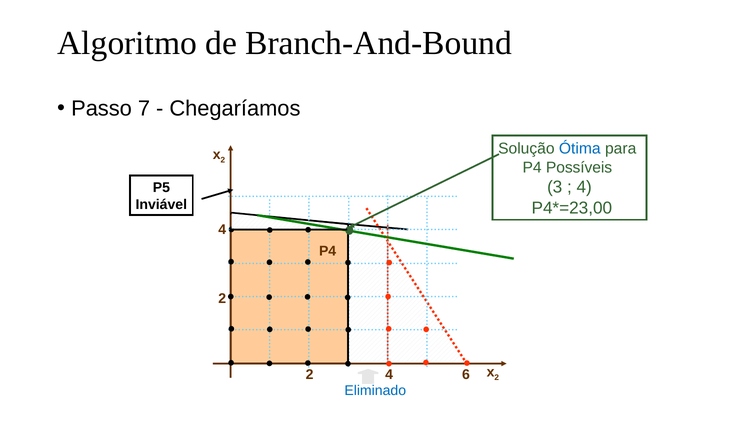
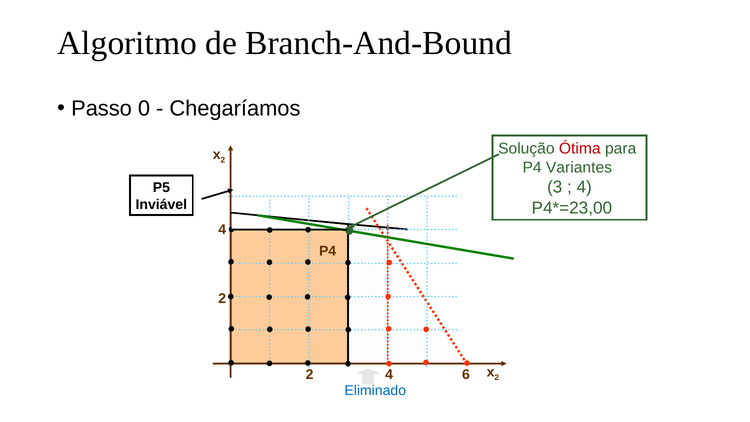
7: 7 -> 0 (144, 108)
Ótima colour: blue -> red (580, 149)
Possíveis: Possíveis -> Variantes (579, 167)
